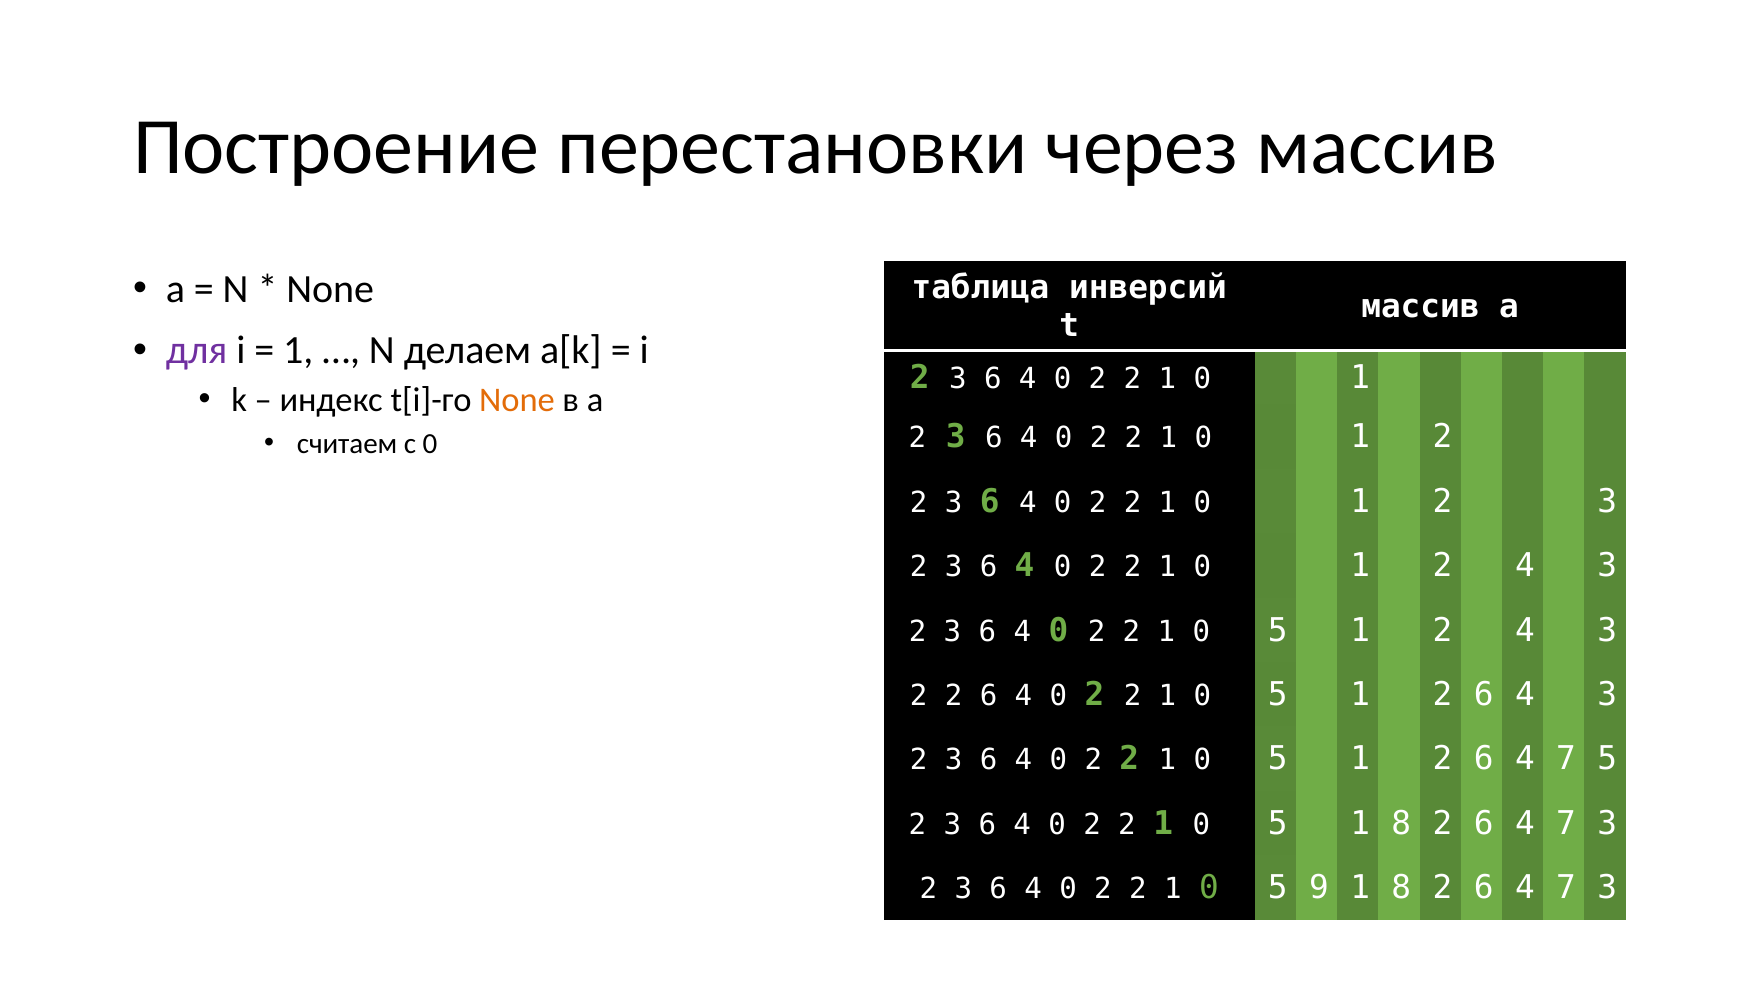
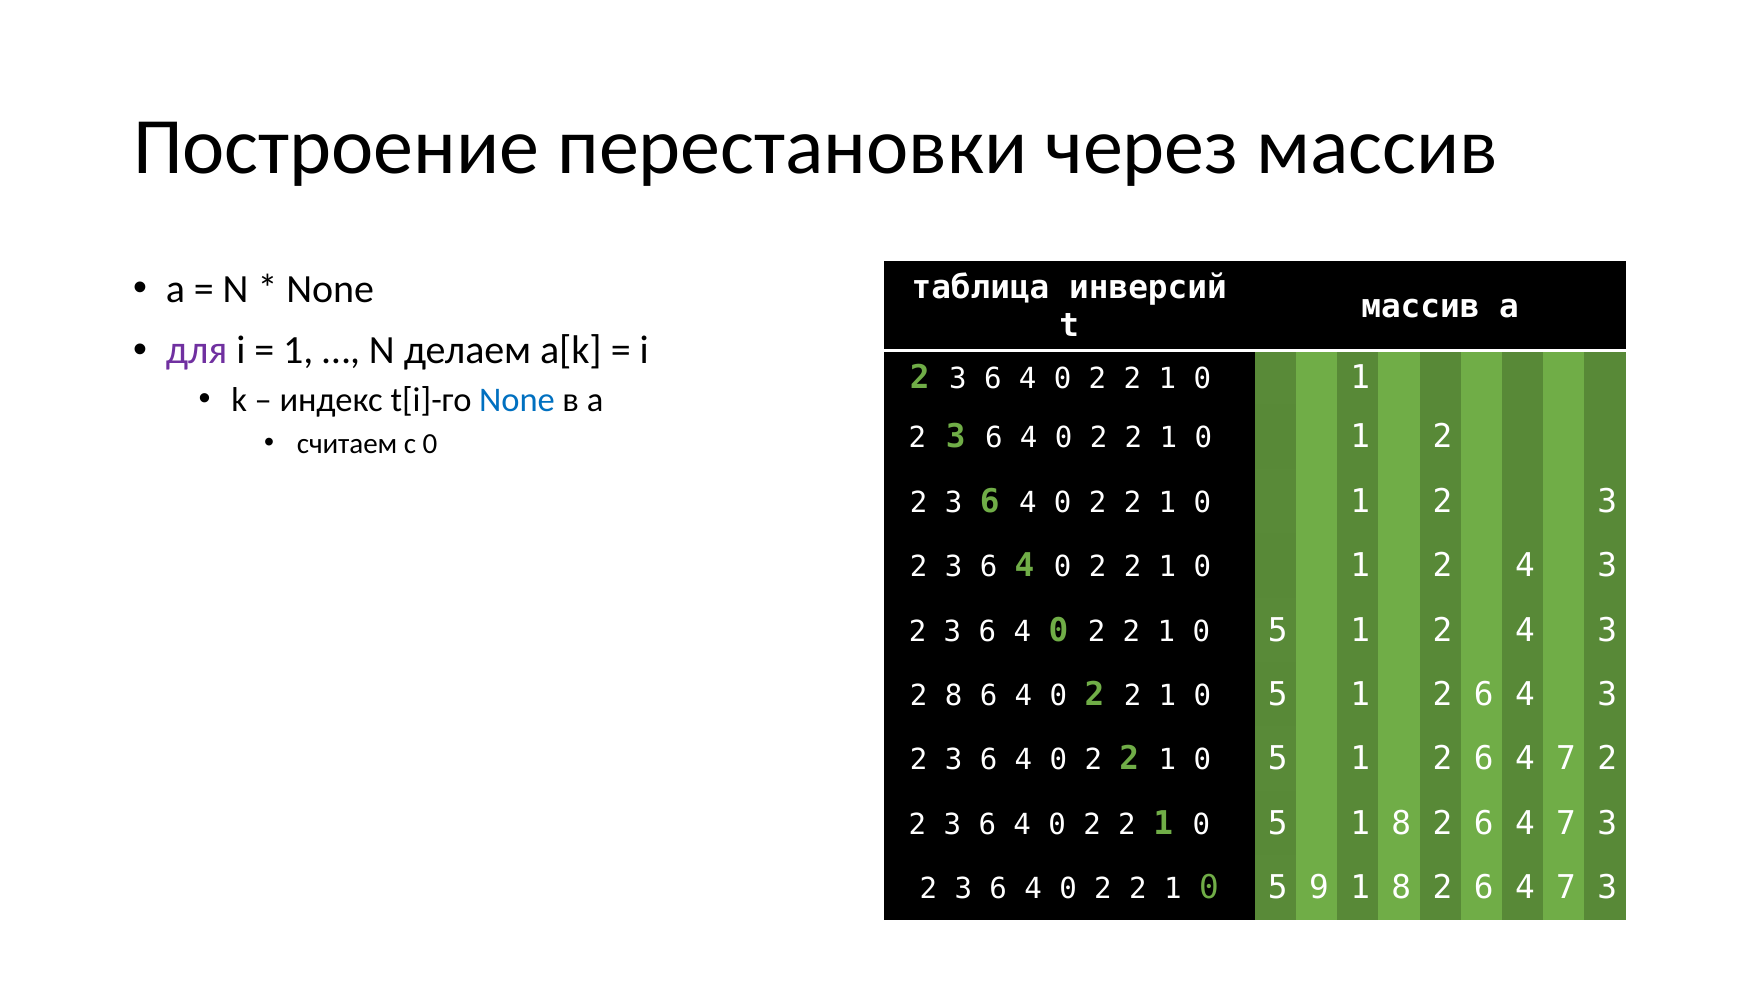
None colour: orange -> blue (517, 400)
2: 2 -> 8 (954, 696)
7 5: 5 -> 2 (1607, 759)
